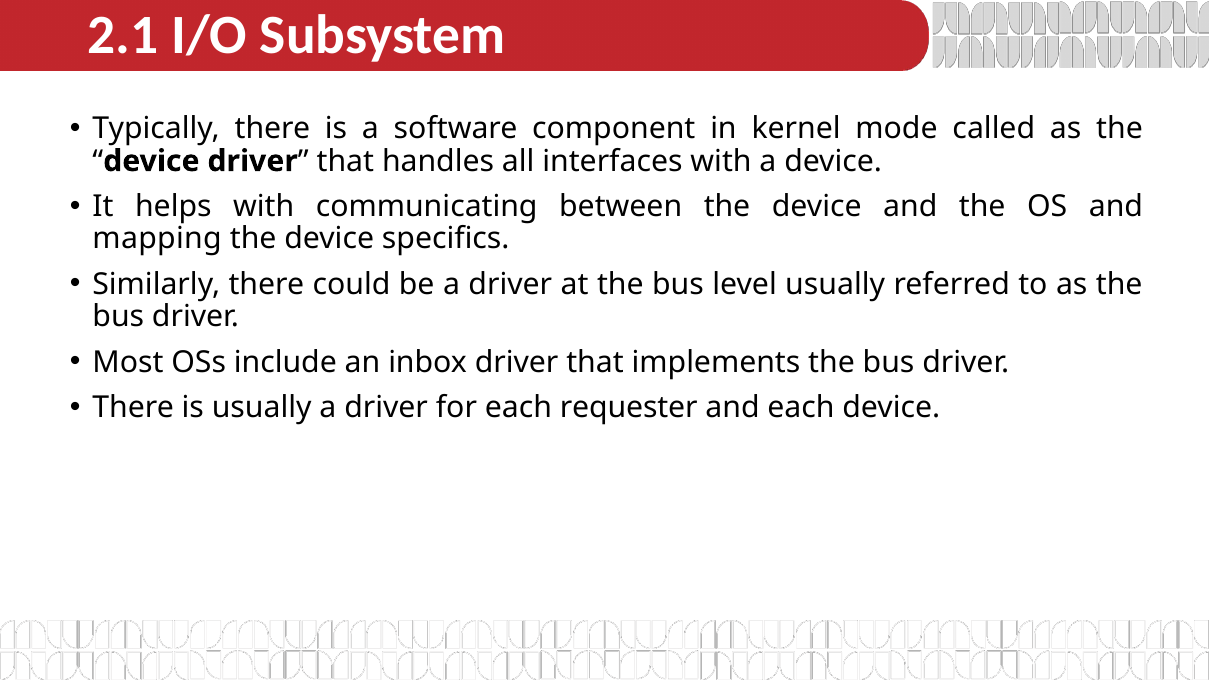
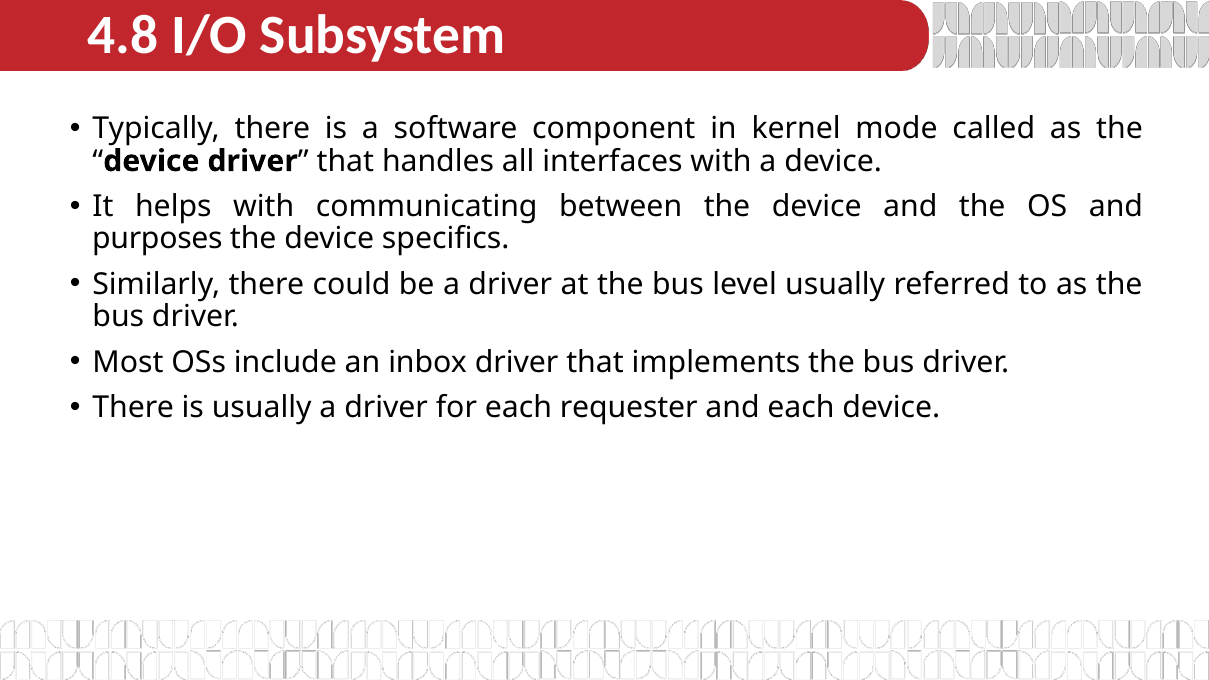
2.1: 2.1 -> 4.8 (123, 35)
mapping: mapping -> purposes (157, 239)
